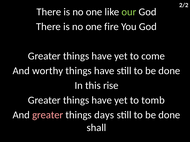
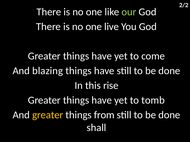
fire: fire -> live (112, 27)
worthy: worthy -> blazing (48, 71)
greater colour: pink -> yellow (48, 115)
days: days -> from (104, 115)
